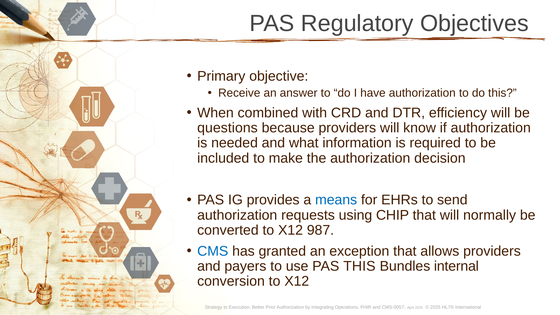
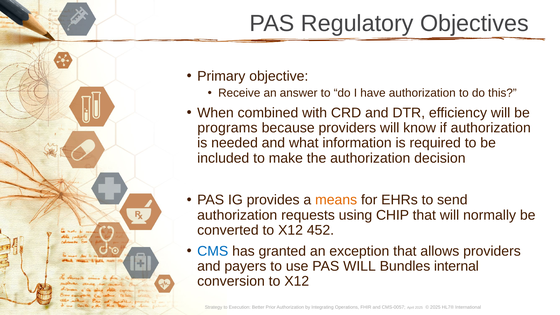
questions: questions -> programs (227, 128)
means colour: blue -> orange (336, 200)
987: 987 -> 452 (320, 230)
PAS THIS: THIS -> WILL (359, 266)
